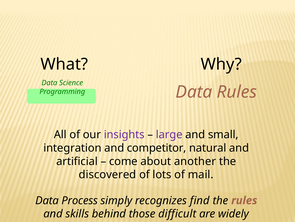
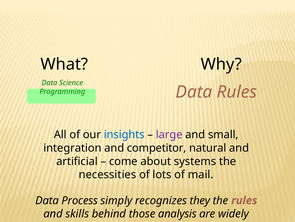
insights colour: purple -> blue (124, 134)
another: another -> systems (195, 161)
discovered: discovered -> necessities (107, 174)
find: find -> they (200, 200)
difficult: difficult -> analysis (177, 213)
